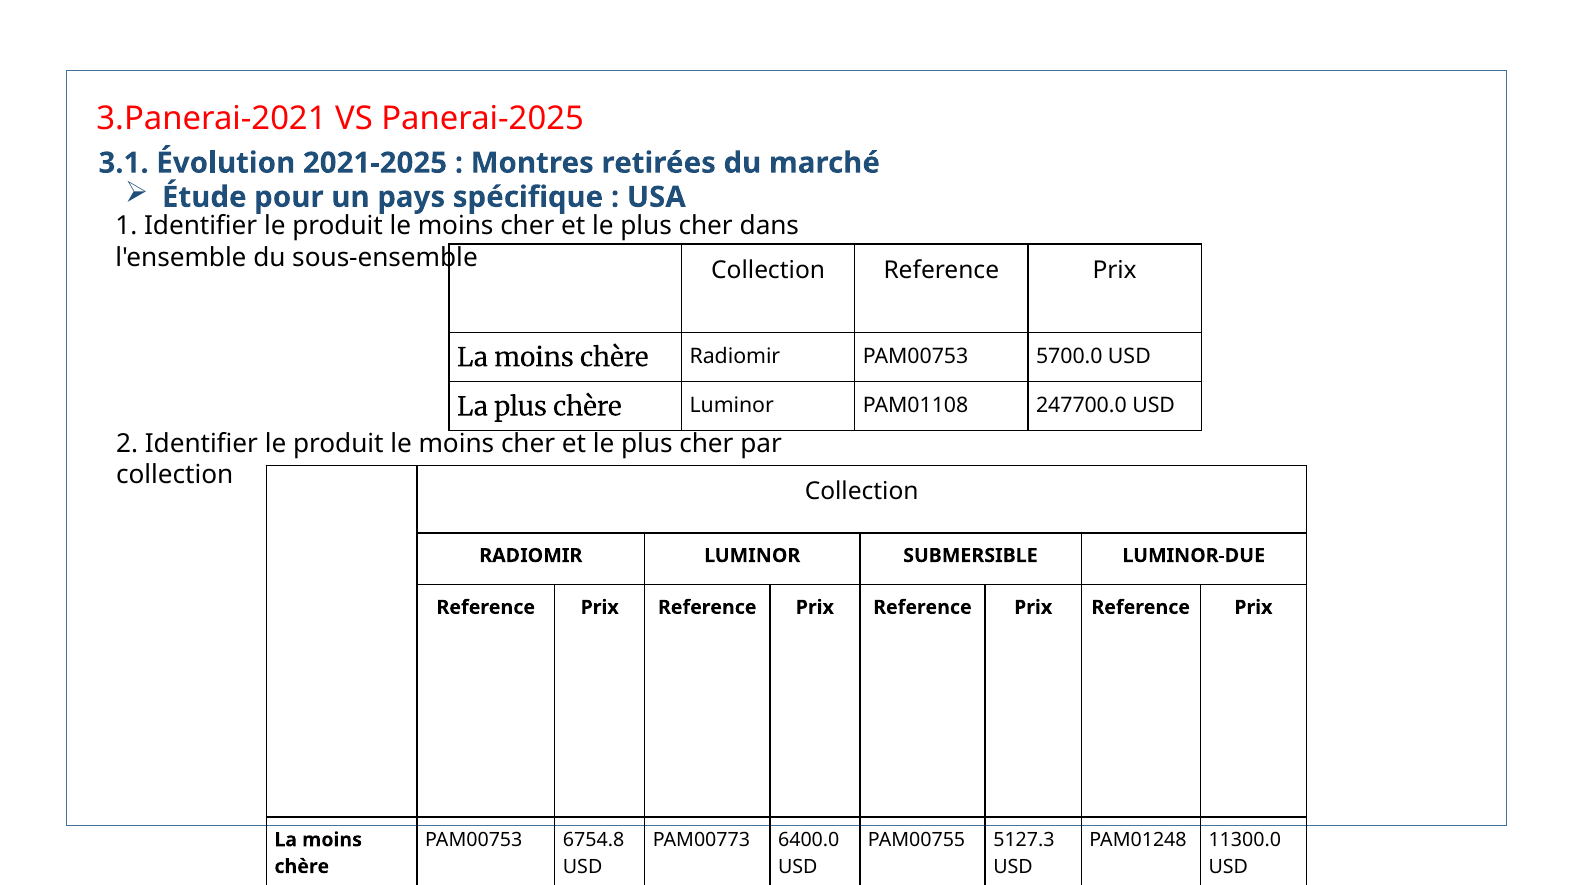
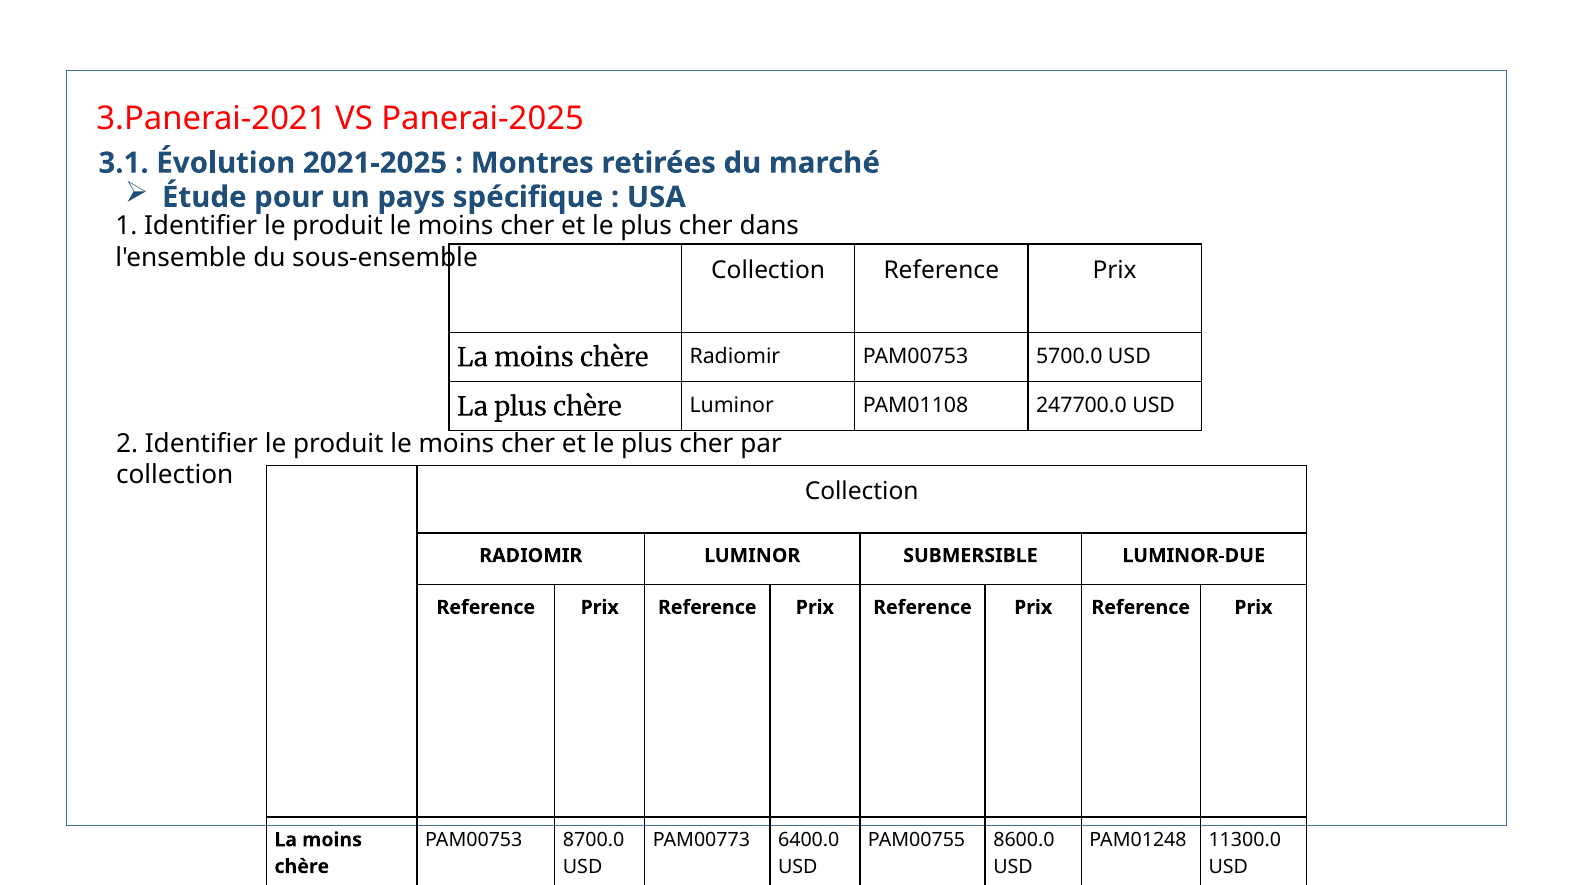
6754.8: 6754.8 -> 8700.0 (594, 840)
5127.3: 5127.3 -> 8600.0 (1024, 840)
